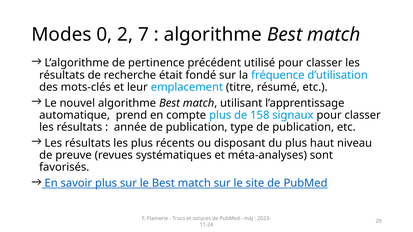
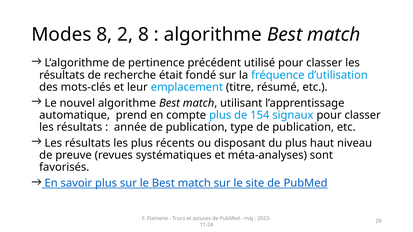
Modes 0: 0 -> 8 (104, 35)
2 7: 7 -> 8 (143, 35)
158: 158 -> 154 (260, 115)
